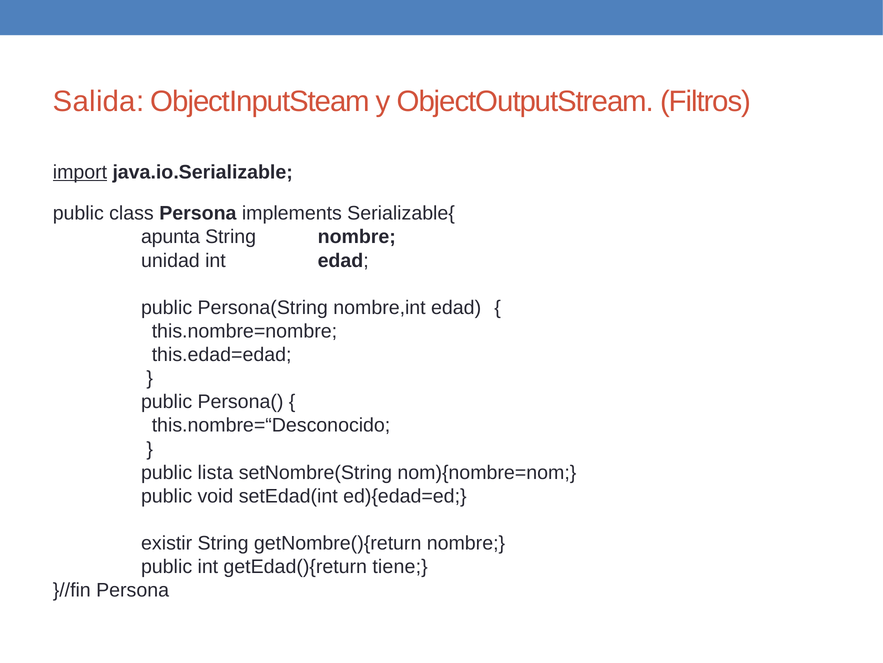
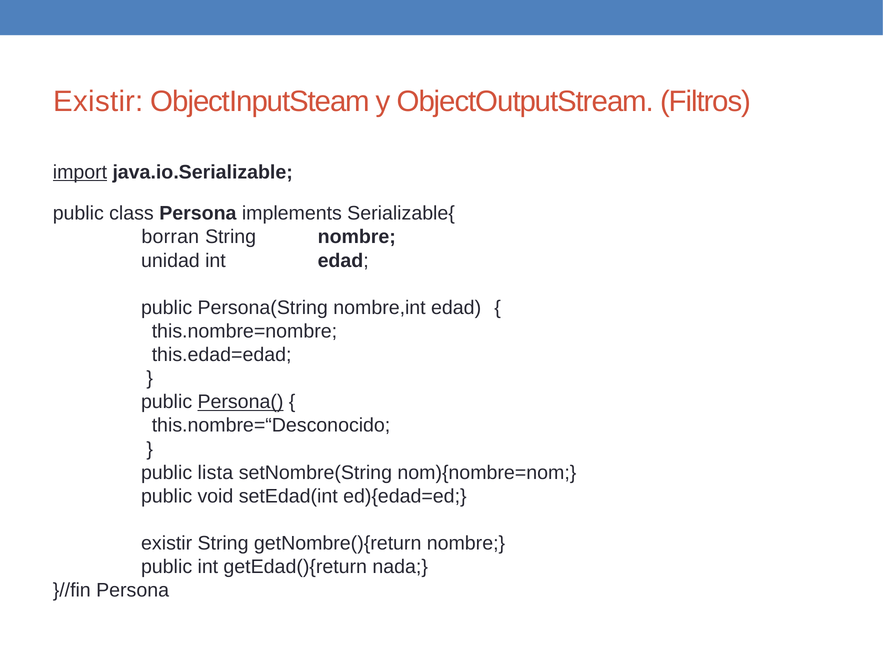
Salida: Salida -> Existir (98, 101)
apunta: apunta -> borran (170, 237)
Persona( underline: none -> present (240, 401)
tiene: tiene -> nada (400, 566)
